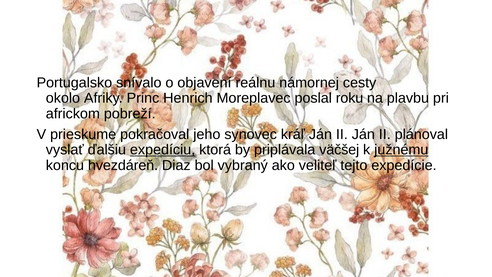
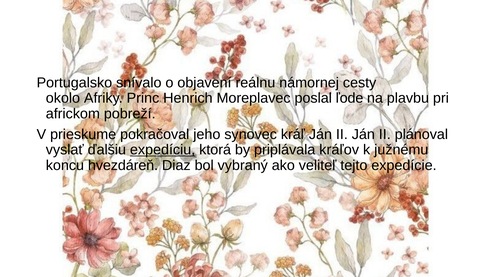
roku: roku -> ľode (350, 98)
väčšej: väčšej -> kráľov (339, 150)
južnému underline: present -> none (401, 150)
